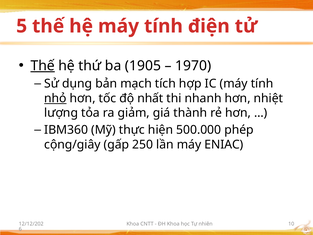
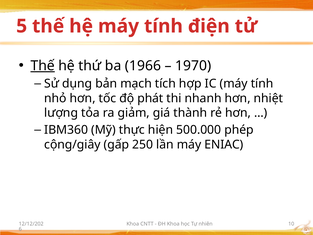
1905: 1905 -> 1966 (143, 66)
nhỏ underline: present -> none (55, 98)
nhất: nhất -> phát (150, 98)
